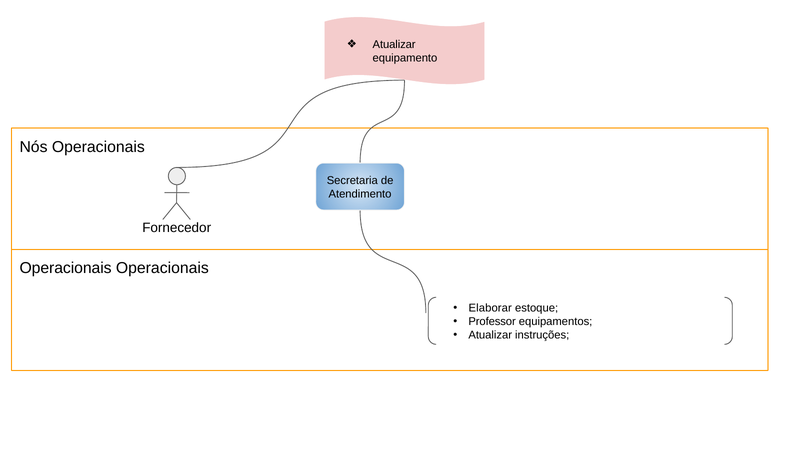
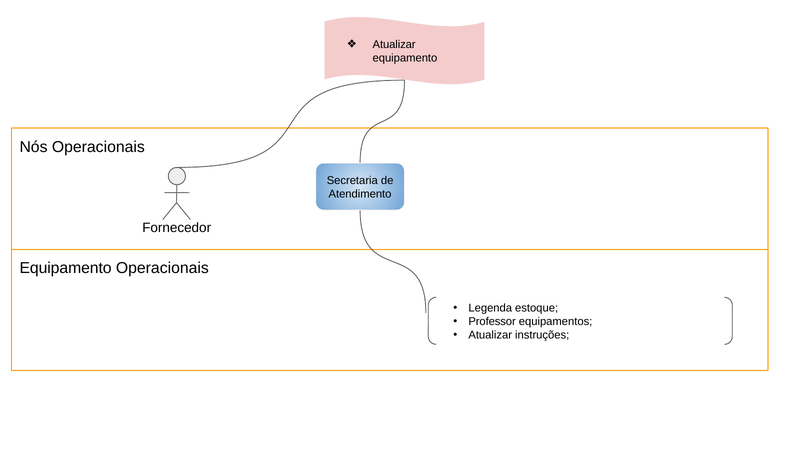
Operacionais: Operacionais -> Equipamento (66, 268)
Elaborar: Elaborar -> Legenda (490, 308)
